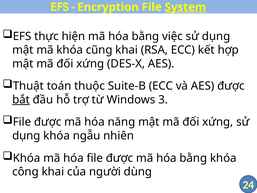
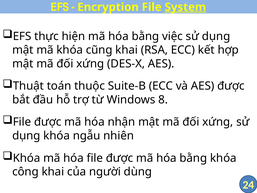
bắt underline: present -> none (21, 100)
3: 3 -> 8 (163, 100)
năng: năng -> nhận (121, 122)
